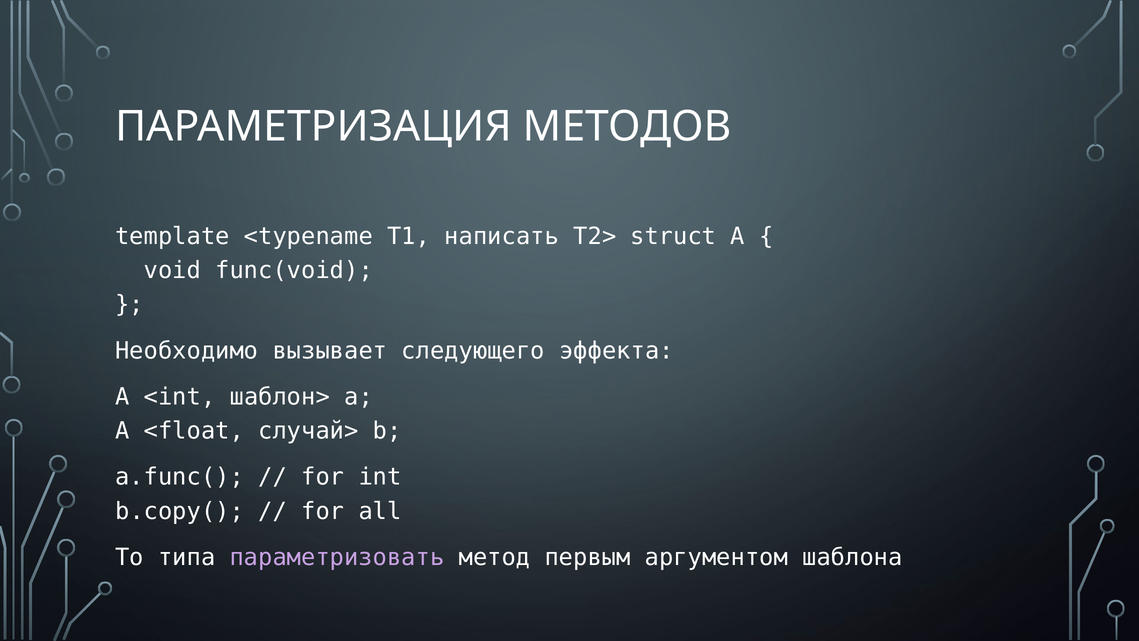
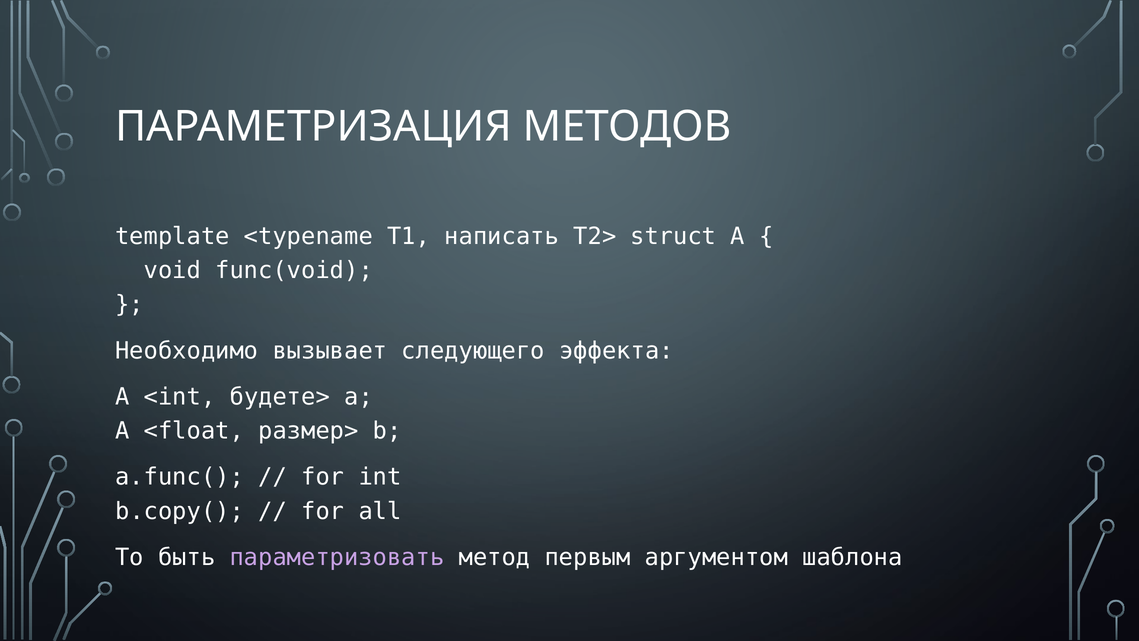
шаблон>: шаблон> -> будете> (280, 397)
случай>: случай> -> размер> (308, 431)
типа: типа -> быть (187, 557)
